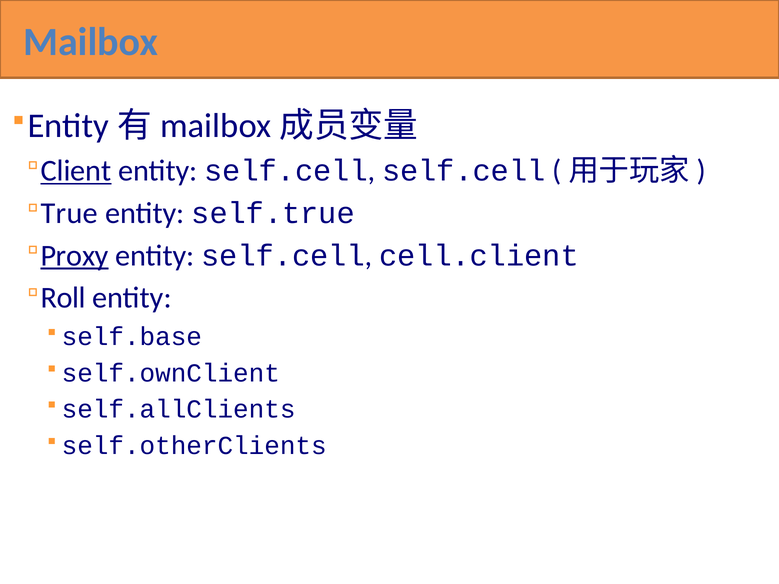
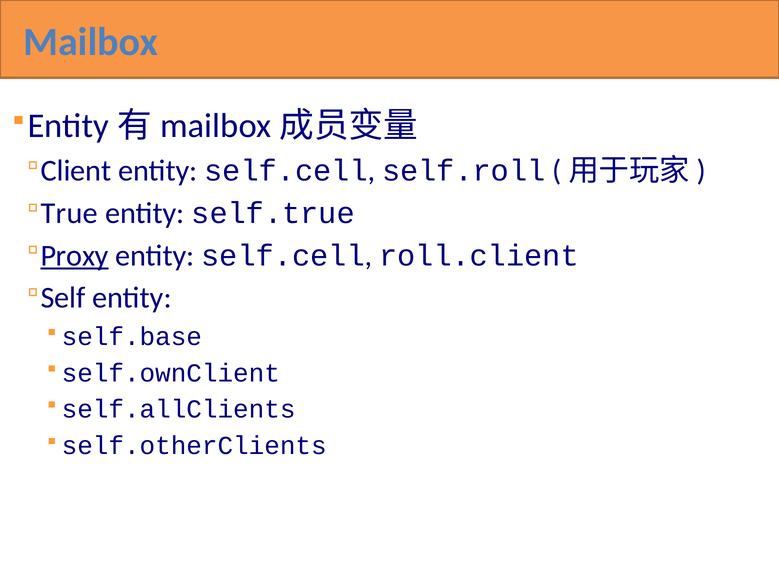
Client underline: present -> none (76, 171)
self.cell self.cell: self.cell -> self.roll (464, 171)
cell.client: cell.client -> roll.client (479, 256)
Roll: Roll -> Self (63, 298)
